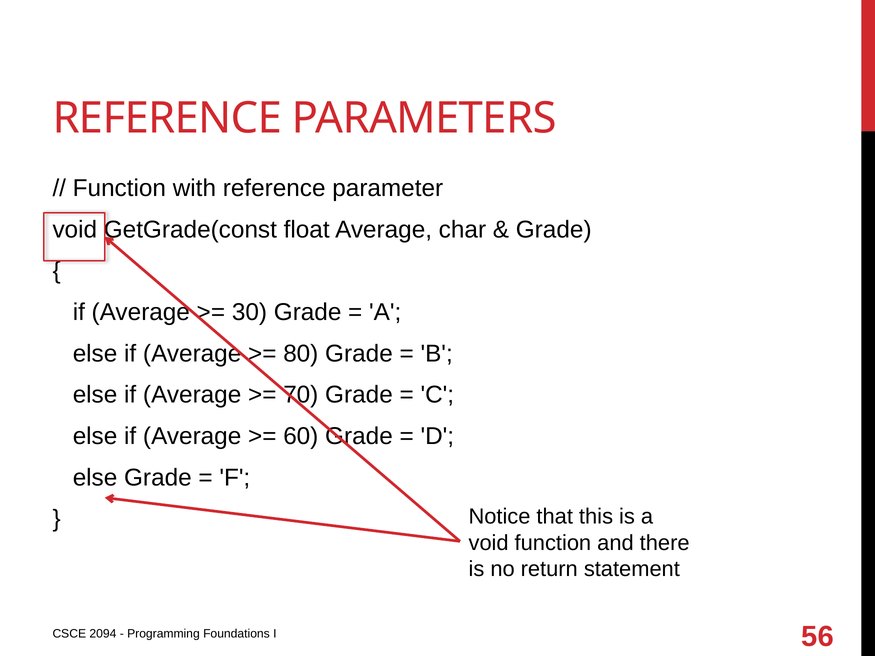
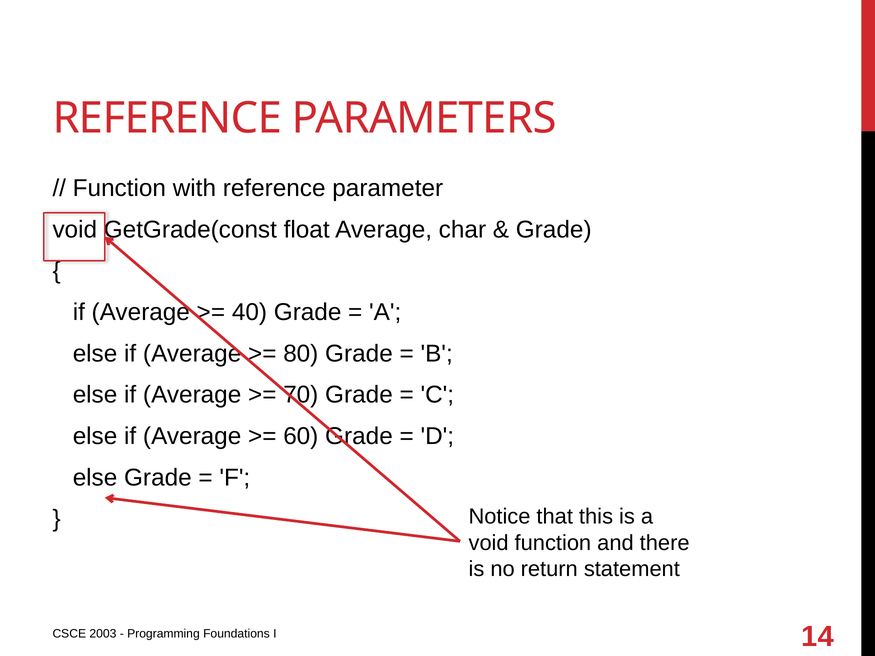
30: 30 -> 40 (249, 312)
2094: 2094 -> 2003 (103, 634)
56: 56 -> 14 (818, 637)
